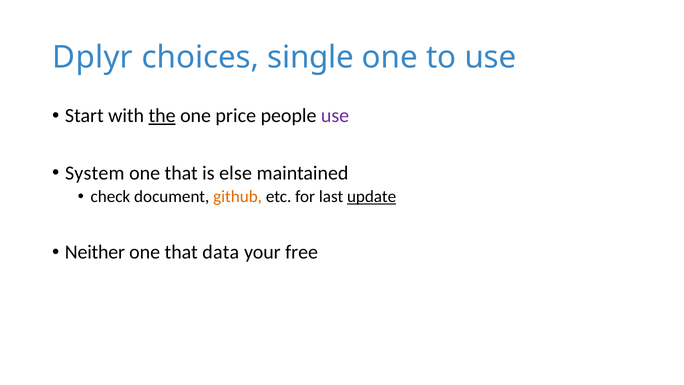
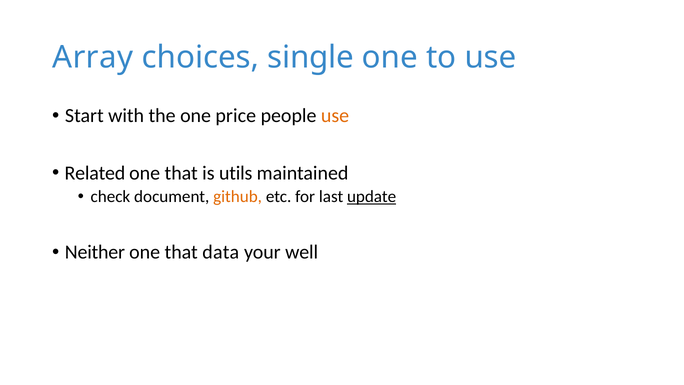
Dplyr: Dplyr -> Array (93, 57)
the underline: present -> none (162, 116)
use colour: purple -> orange (335, 116)
System: System -> Related (95, 173)
else: else -> utils (236, 173)
free: free -> well (302, 252)
